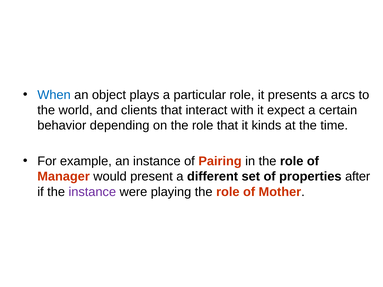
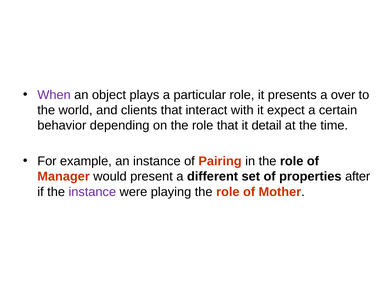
When colour: blue -> purple (54, 95)
arcs: arcs -> over (343, 95)
kinds: kinds -> detail (267, 126)
